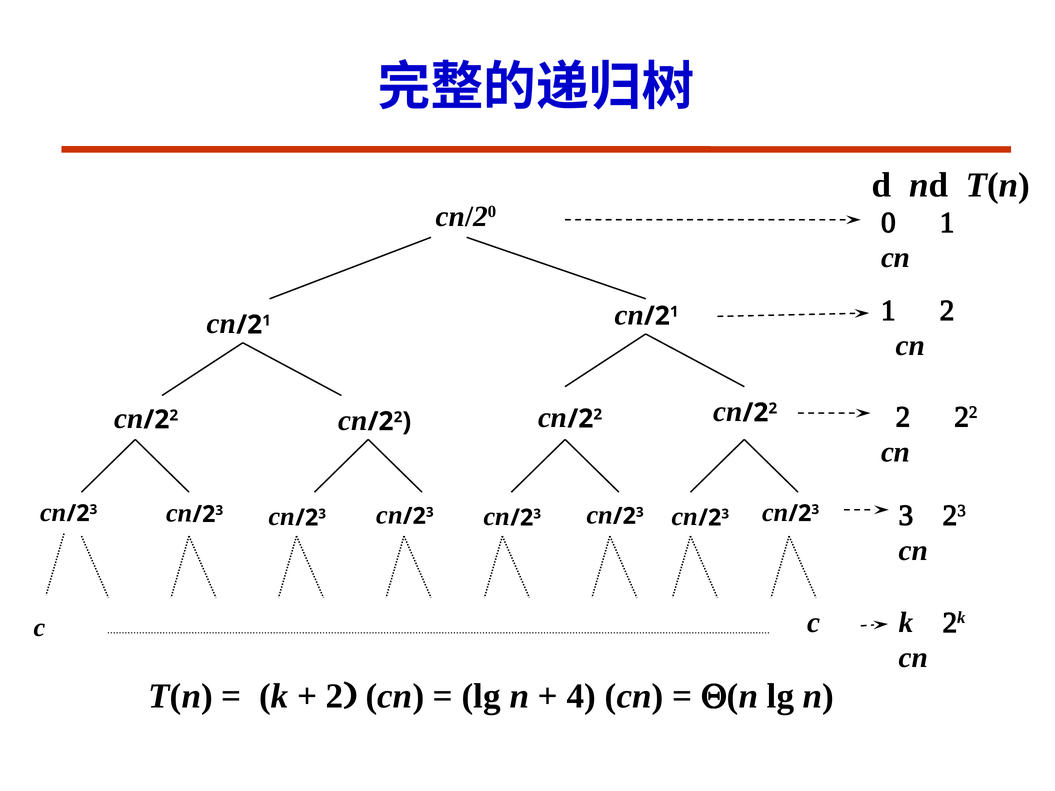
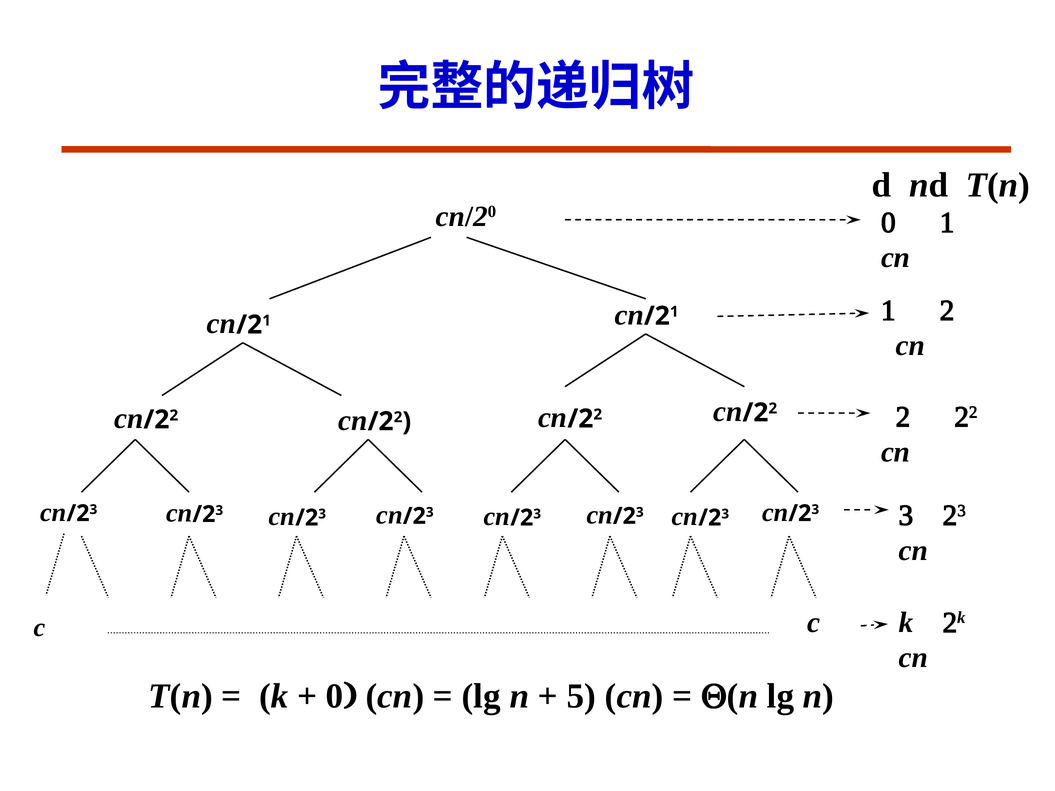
2: 2 -> 0 (335, 696)
4: 4 -> 5 (581, 696)
